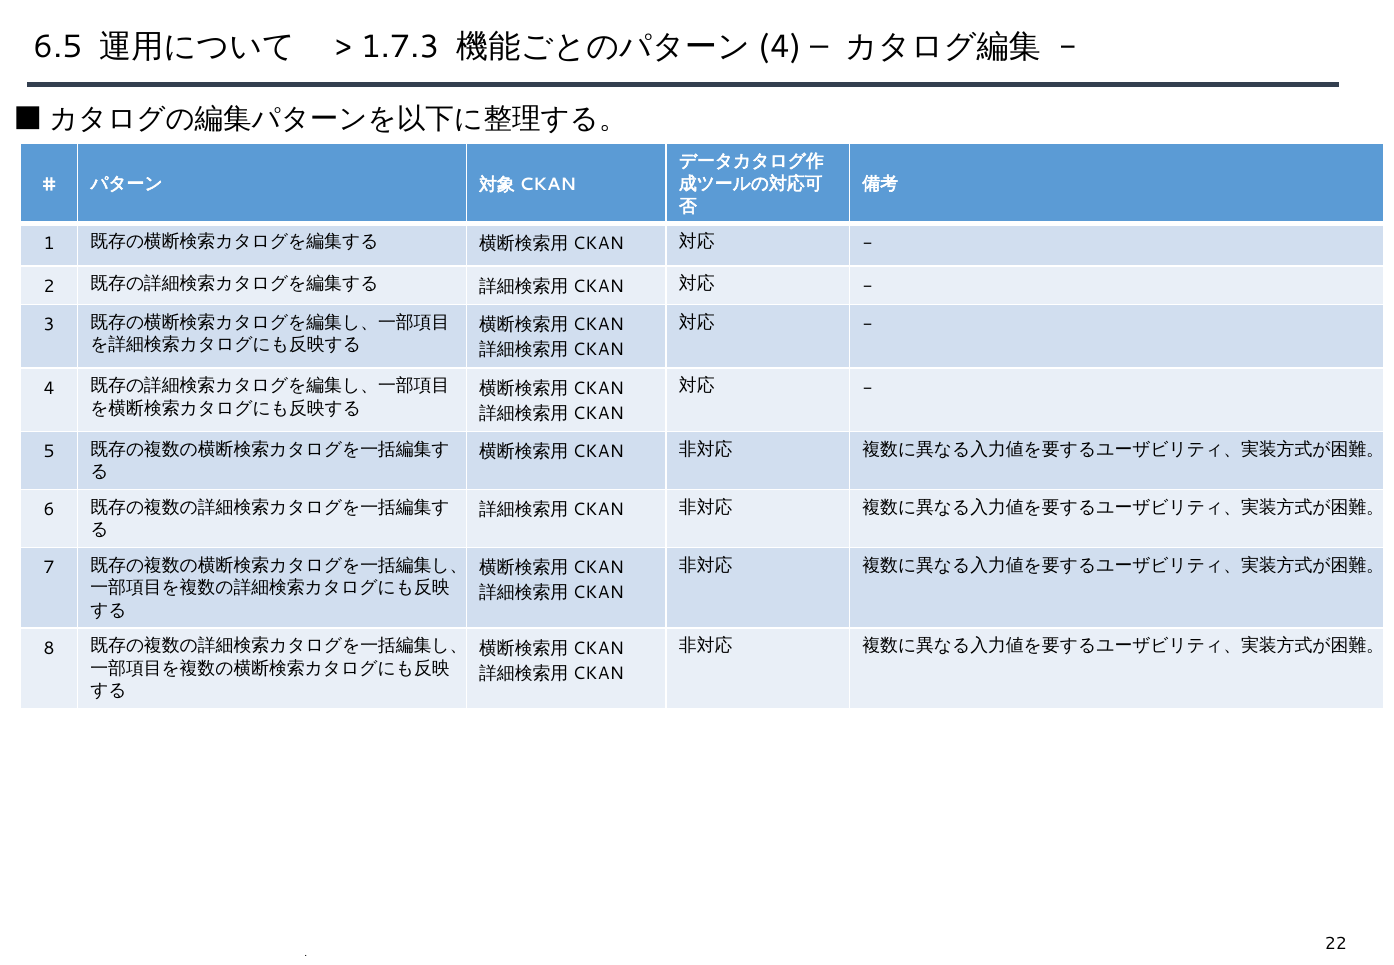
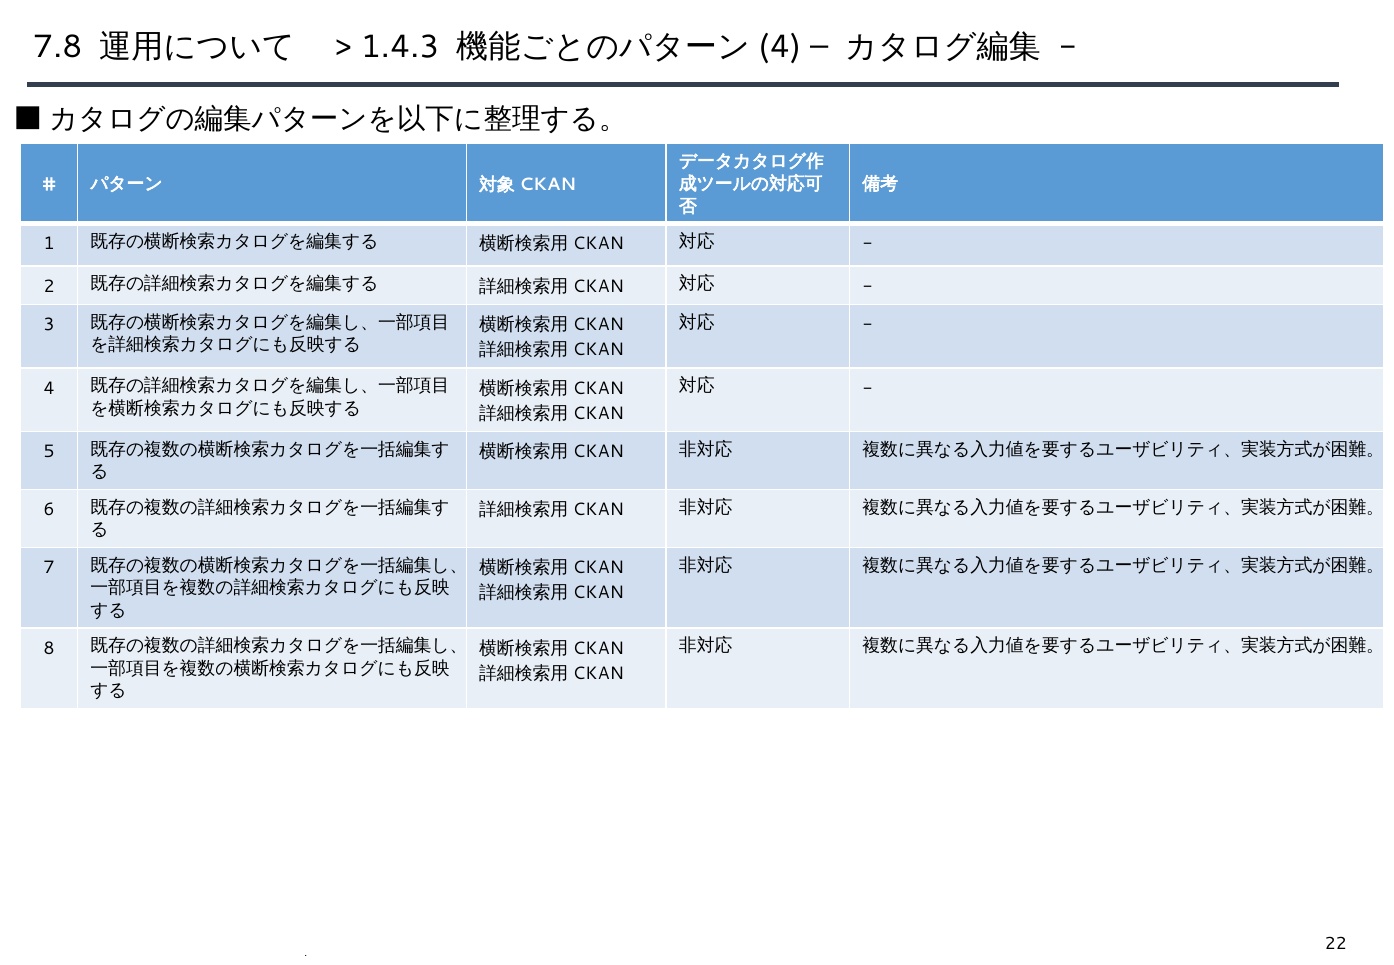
6.5: 6.5 -> 7.8 (58, 47)
1.7.3: 1.7.3 -> 1.4.3 (400, 47)
